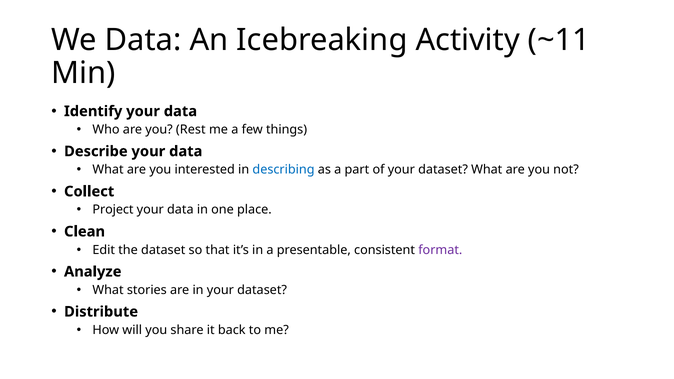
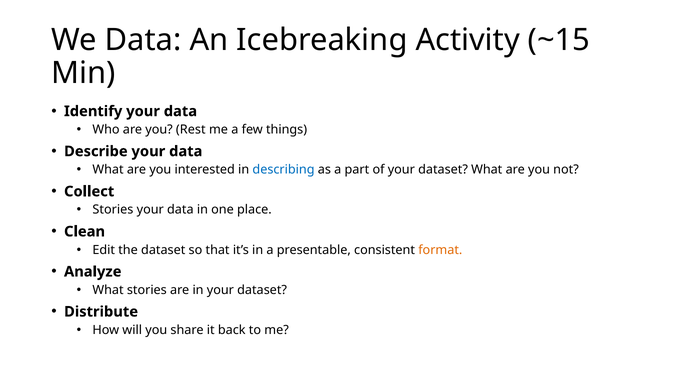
~11: ~11 -> ~15 (559, 40)
Project: Project -> Stories (113, 210)
format colour: purple -> orange (440, 250)
